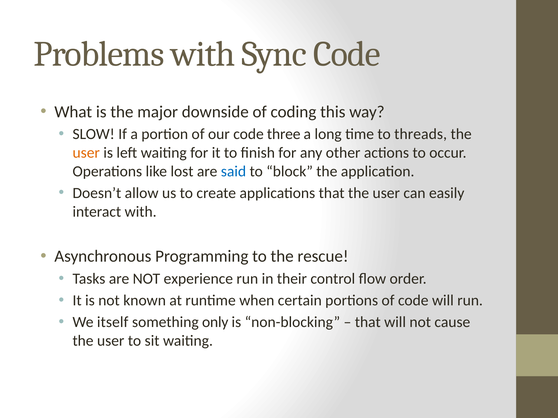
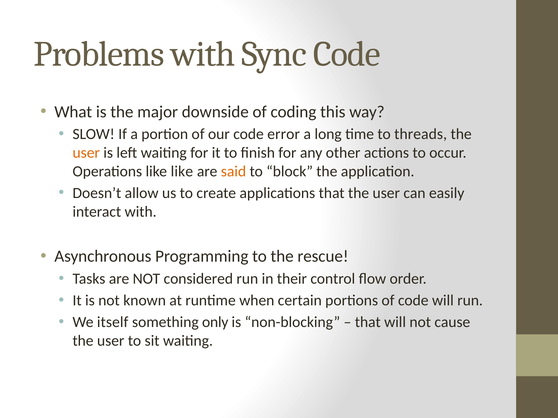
three: three -> error (284, 134)
like lost: lost -> like (182, 172)
said colour: blue -> orange (233, 172)
experience: experience -> considered (198, 279)
